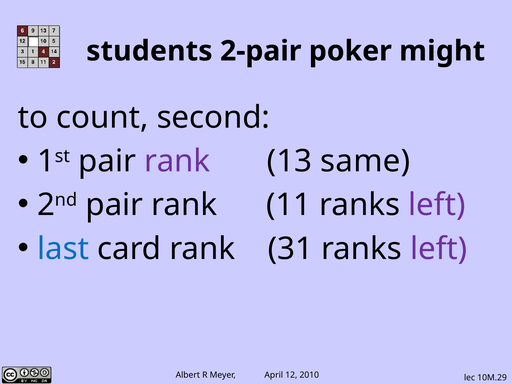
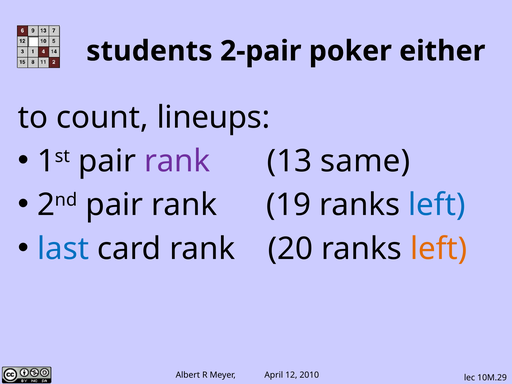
might: might -> either (442, 51)
second: second -> lineups (213, 117)
11: 11 -> 19 (289, 205)
left colour: purple -> blue (437, 205)
31: 31 -> 20 (290, 249)
left colour: purple -> orange (439, 249)
